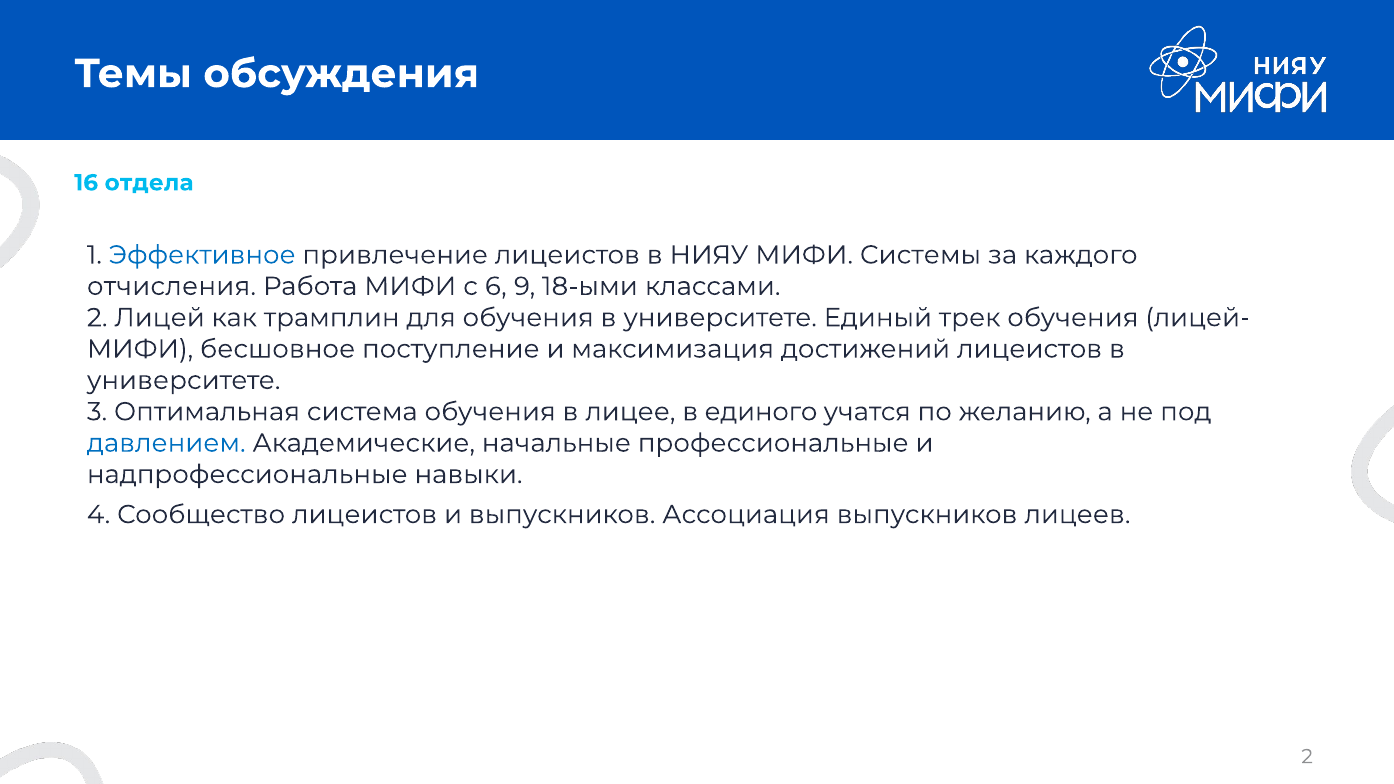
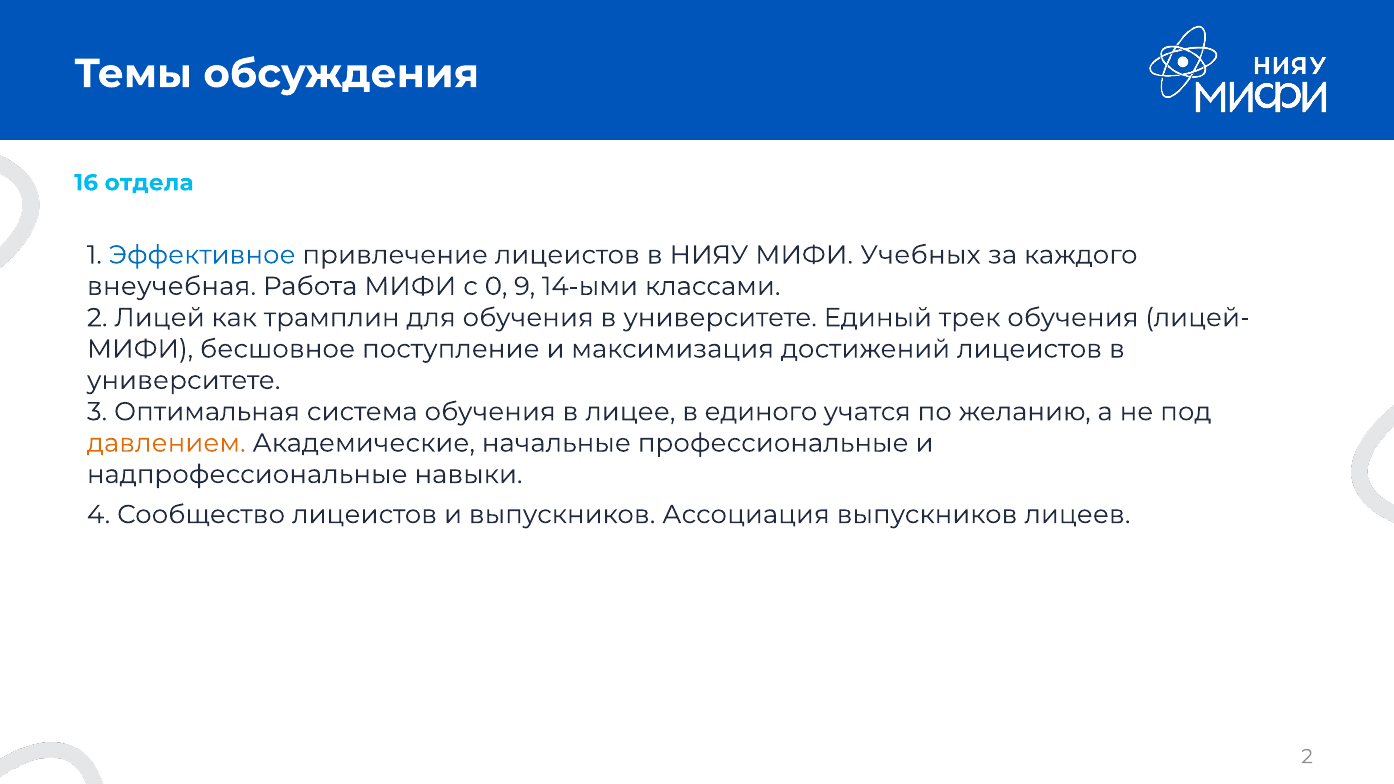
Системы: Системы -> Учебных (920, 255)
отчисления: отчисления -> внеучебная (171, 286)
6: 6 -> 0 (496, 286)
18-ыми: 18-ыми -> 14-ыми (590, 286)
давлением colour: blue -> orange (166, 443)
